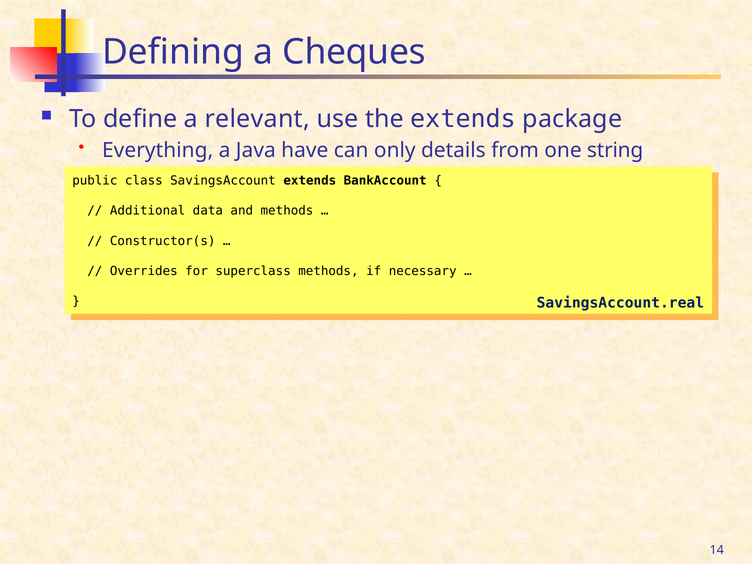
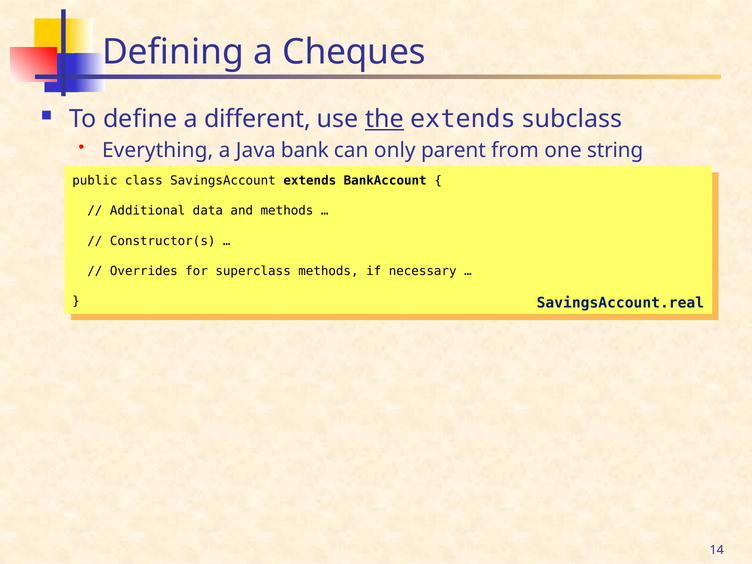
relevant: relevant -> different (257, 119)
the underline: none -> present (384, 119)
package: package -> subclass (572, 119)
have: have -> bank (305, 150)
details: details -> parent (453, 150)
